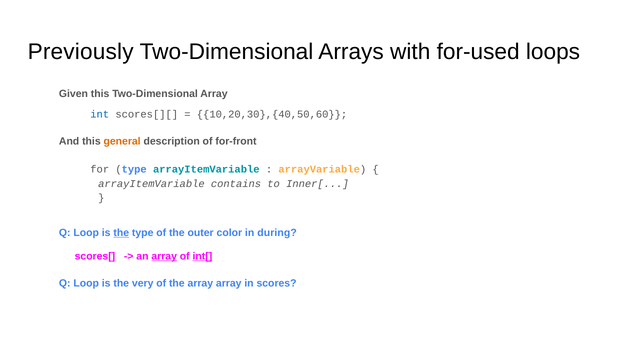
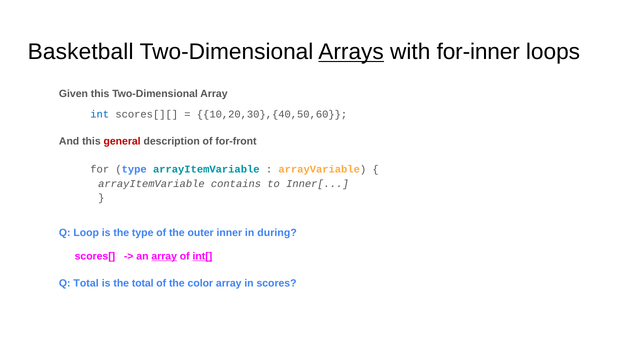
Previously: Previously -> Basketball (81, 52)
Arrays underline: none -> present (351, 52)
for-used: for-used -> for-inner (478, 52)
general colour: orange -> red (122, 142)
the underline: present -> none (121, 233)
color: color -> inner (229, 233)
Loop: Loop -> Total (86, 284)
the very: very -> total (143, 284)
the array: array -> color (200, 284)
